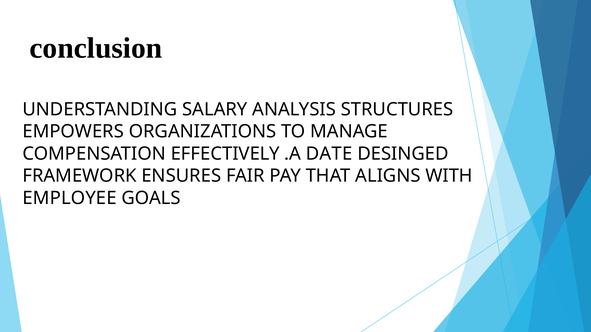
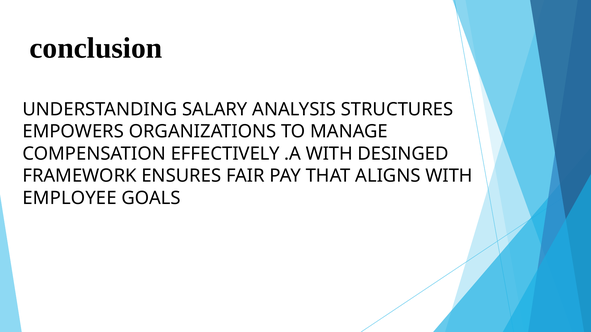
.A DATE: DATE -> WITH (329, 154)
